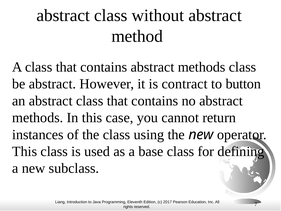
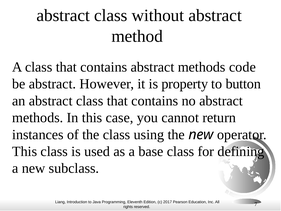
methods class: class -> code (242, 67)
contract: contract -> property (185, 84)
